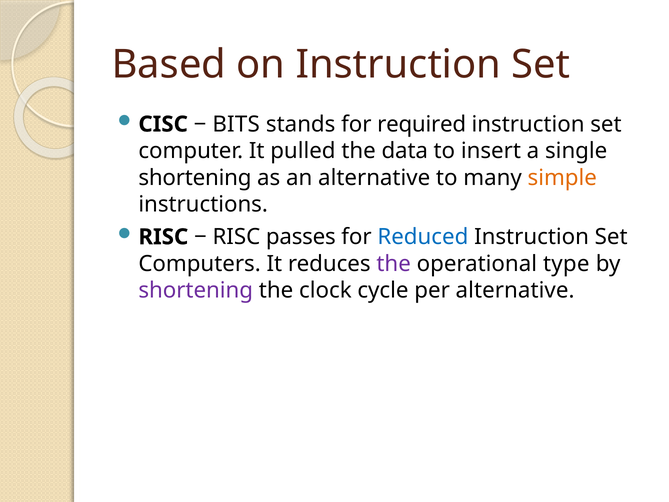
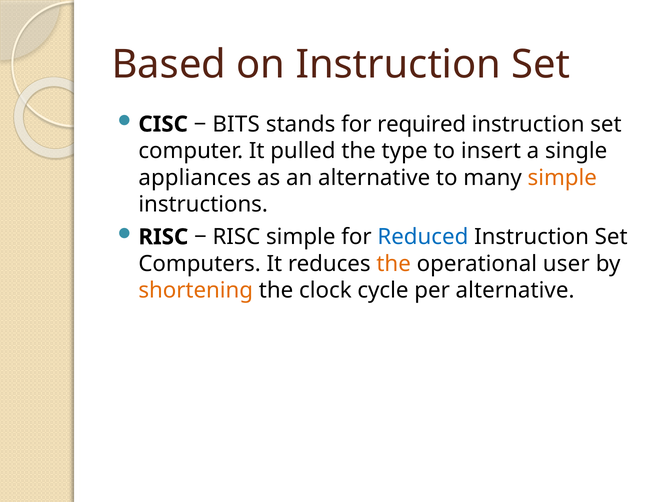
data: data -> type (405, 151)
shortening: shortening -> appliances (195, 178)
RISC passes: passes -> simple (301, 237)
the colour: purple -> orange (394, 264)
type: type -> user (566, 264)
shortening colour: purple -> orange (196, 290)
